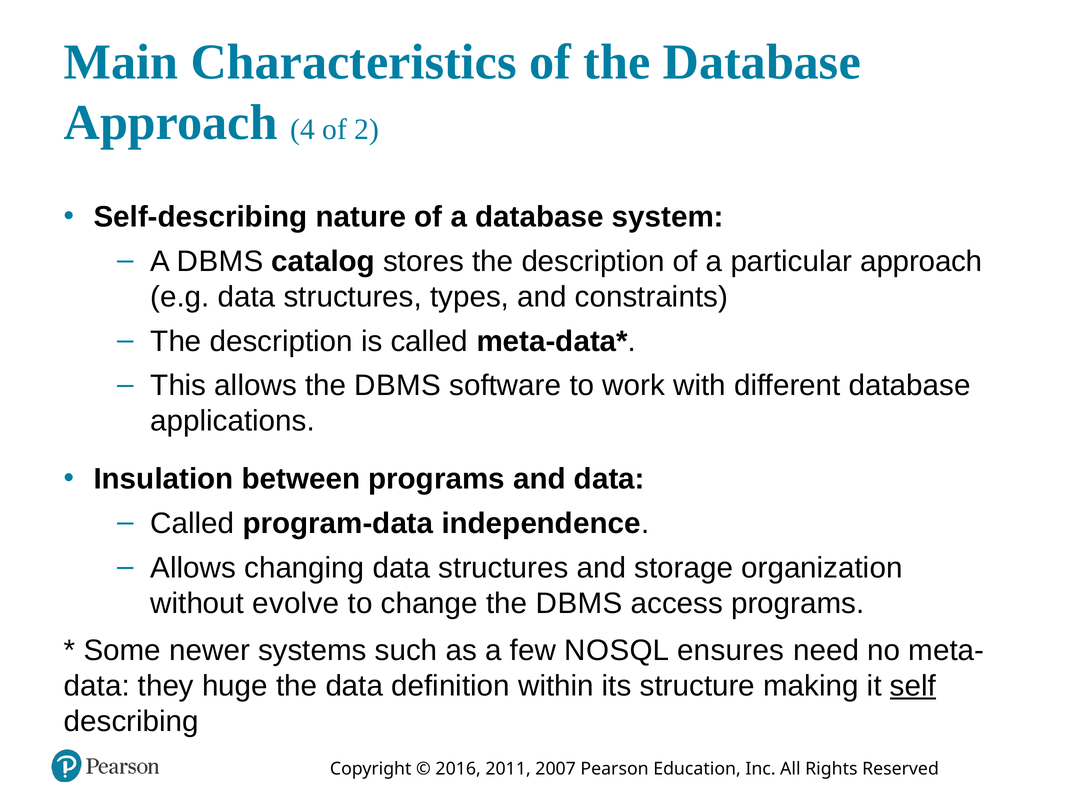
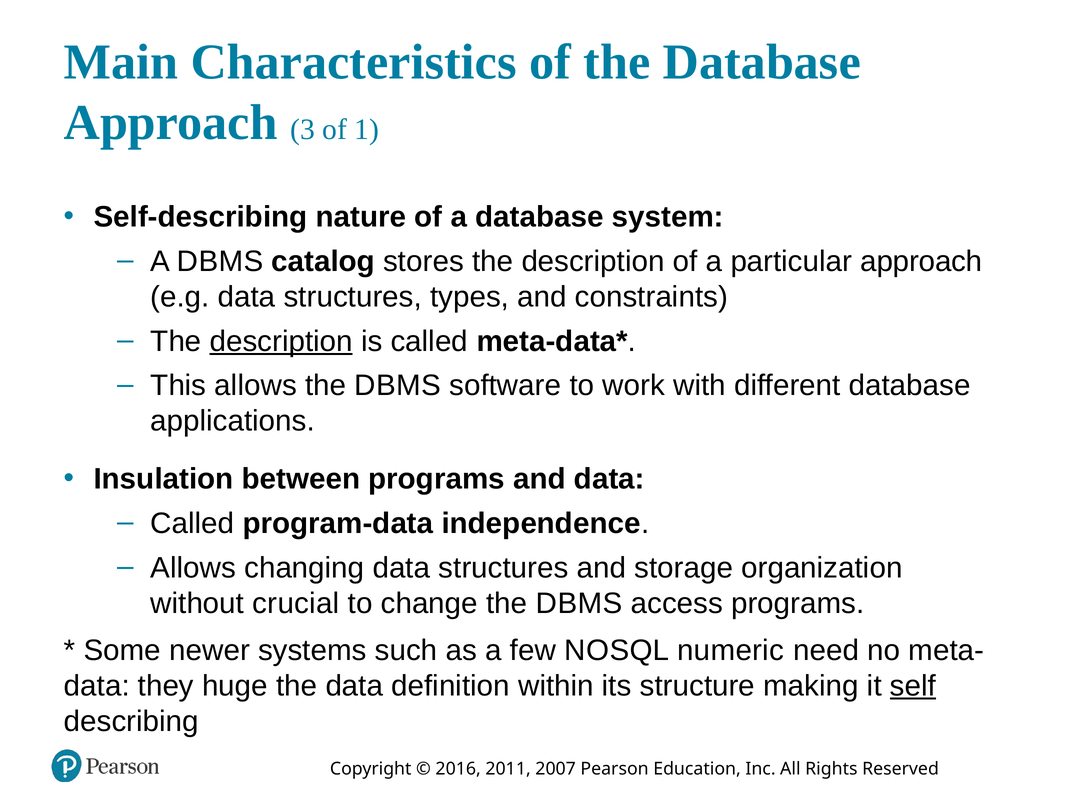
4: 4 -> 3 (303, 129)
2: 2 -> 1 (367, 129)
description underline: none -> present (281, 341)
evolve: evolve -> crucial (296, 603)
ensures: ensures -> numeric (731, 650)
